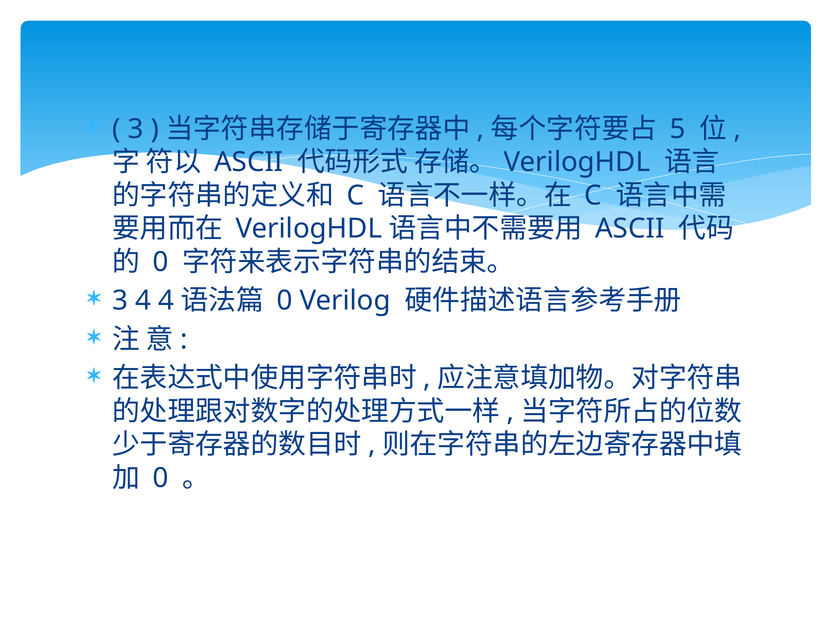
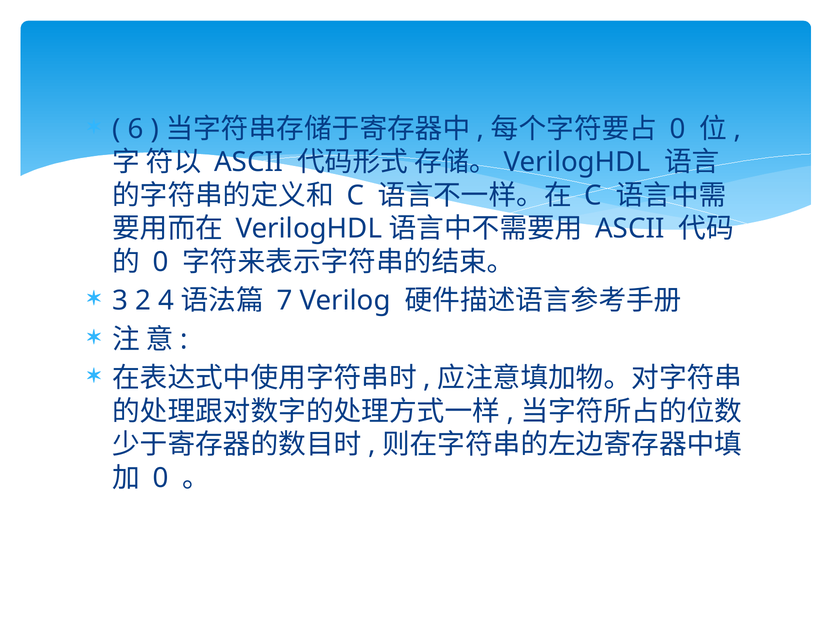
3: 3 -> 6 (136, 129)
5: 5 -> 0 (678, 129)
3 4: 4 -> 2 (143, 301)
0: 0 -> 7 (284, 301)
